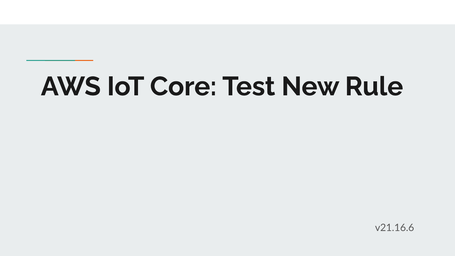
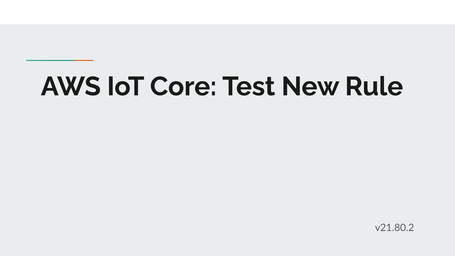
v21.16.6: v21.16.6 -> v21.80.2 (395, 228)
